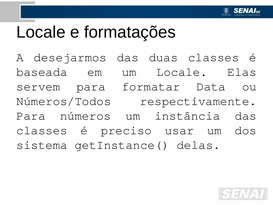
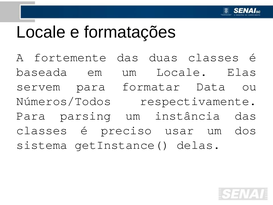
desejarmos: desejarmos -> fortemente (70, 57)
números: números -> parsing (86, 116)
